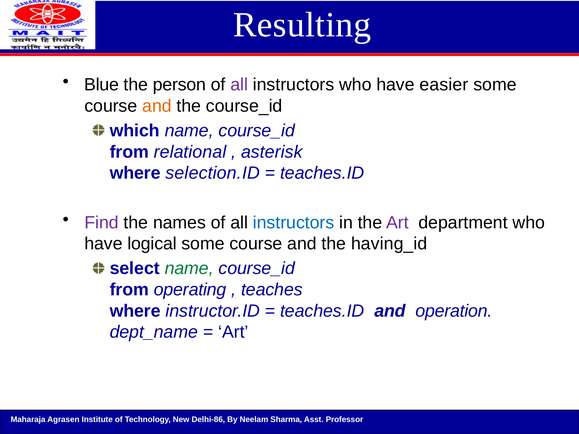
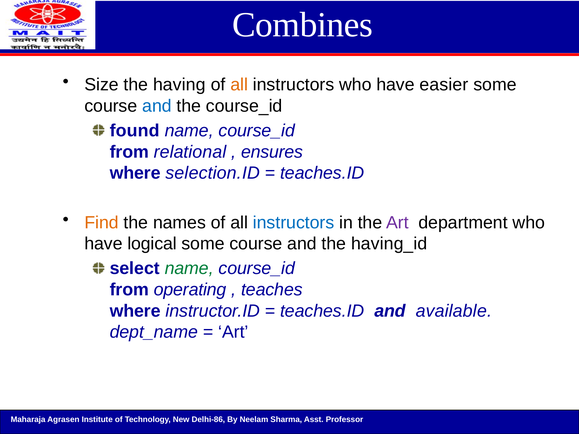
Resulting: Resulting -> Combines (303, 25)
Blue: Blue -> Size (102, 85)
person: person -> having (179, 85)
all colour: purple -> orange (239, 85)
and colour: orange -> blue (157, 106)
which: which -> found (135, 131)
asterisk: asterisk -> ensures (272, 152)
Find colour: purple -> orange (102, 223)
operation: operation -> available (454, 311)
